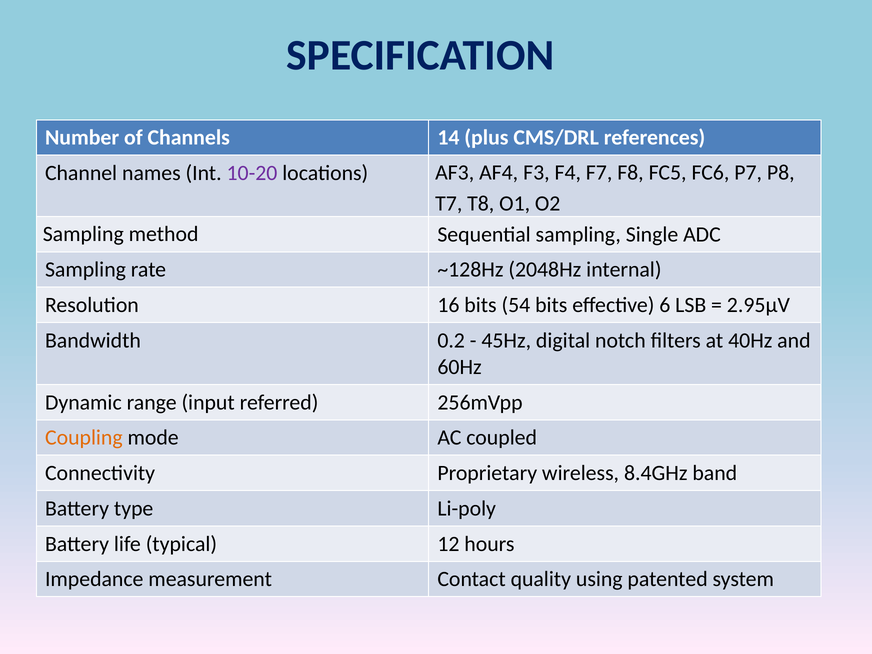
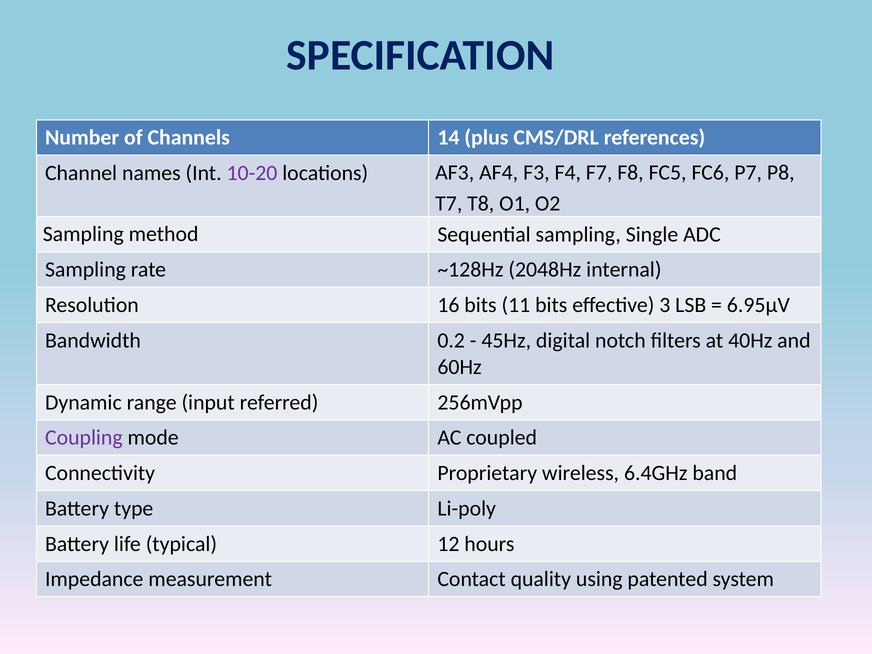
54: 54 -> 11 (516, 305)
6: 6 -> 3 (665, 305)
2.95μV: 2.95μV -> 6.95μV (758, 305)
Coupling colour: orange -> purple (84, 438)
8.4GHz: 8.4GHz -> 6.4GHz (656, 473)
